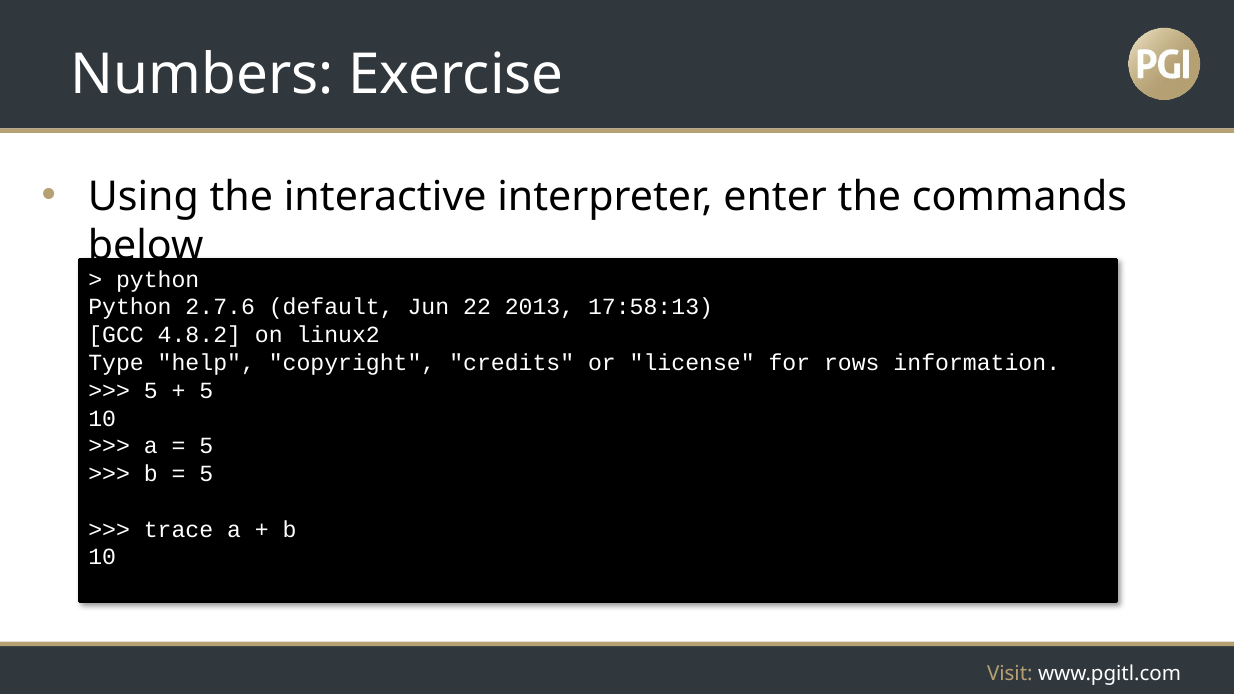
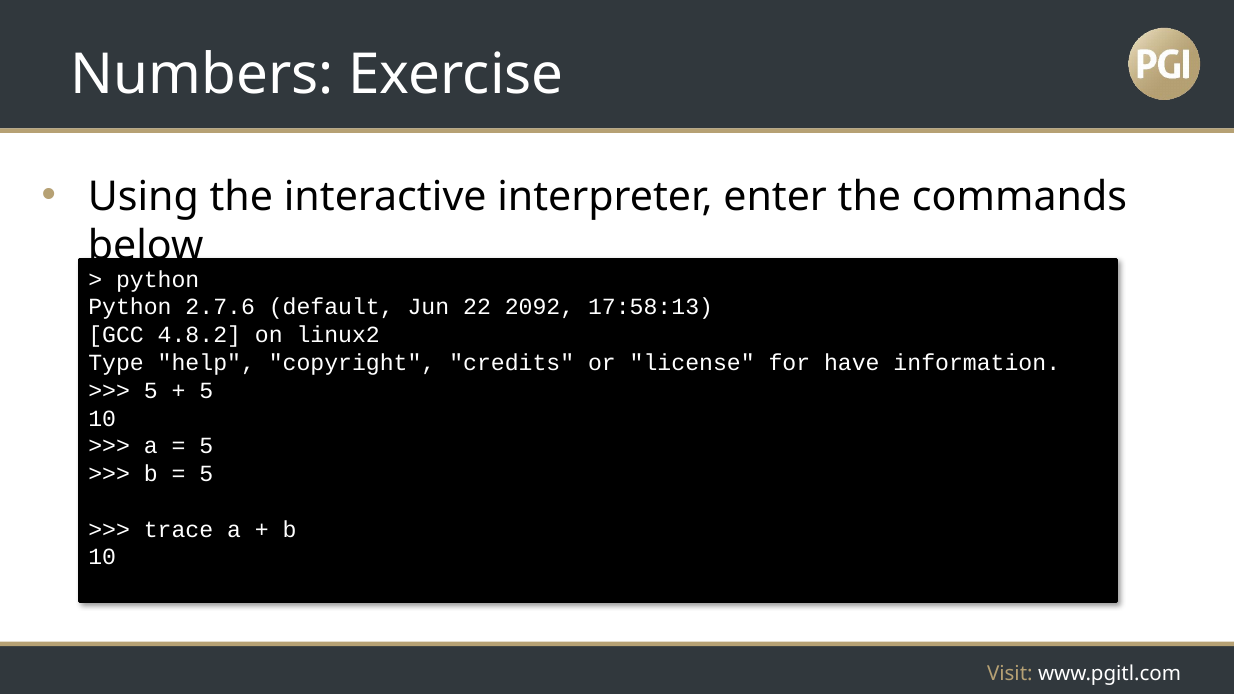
2013: 2013 -> 2092 (539, 307)
rows: rows -> have (852, 363)
